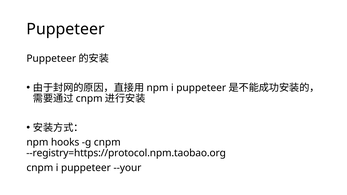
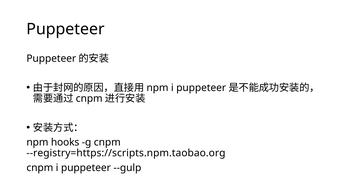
--registry=https://protocol.npm.taobao.org: --registry=https://protocol.npm.taobao.org -> --registry=https://scripts.npm.taobao.org (126, 153)
--your: --your -> --gulp (127, 168)
